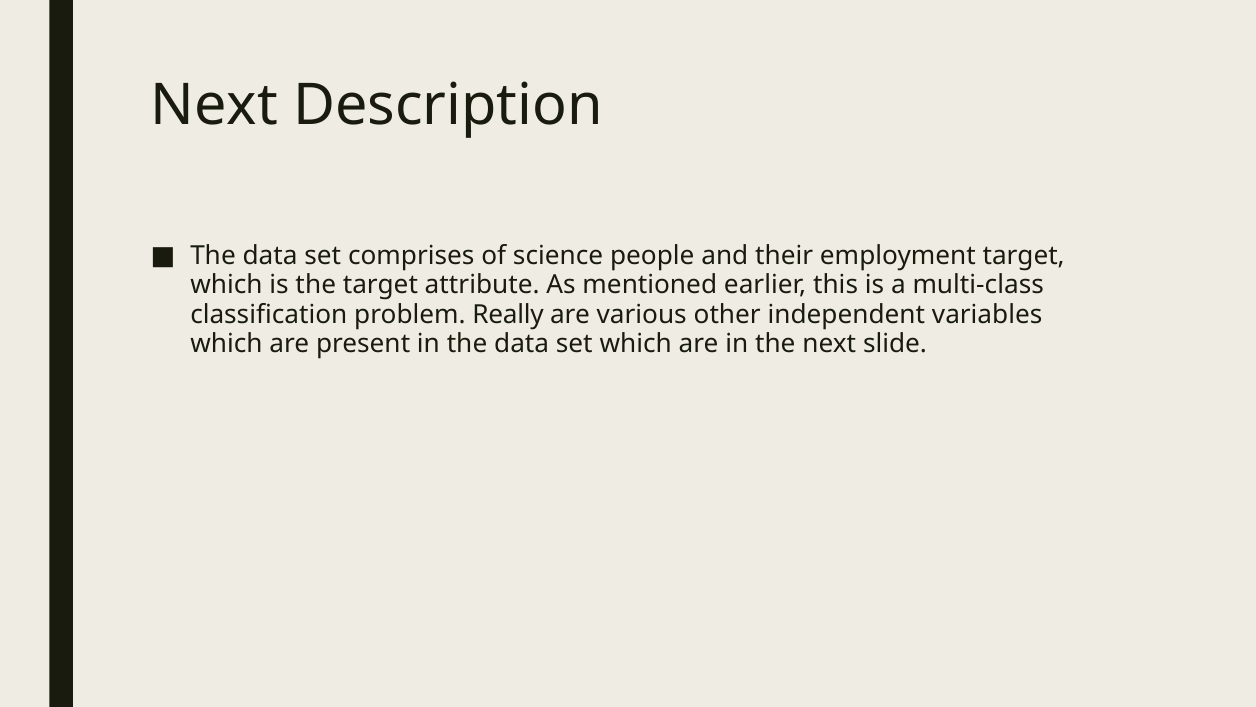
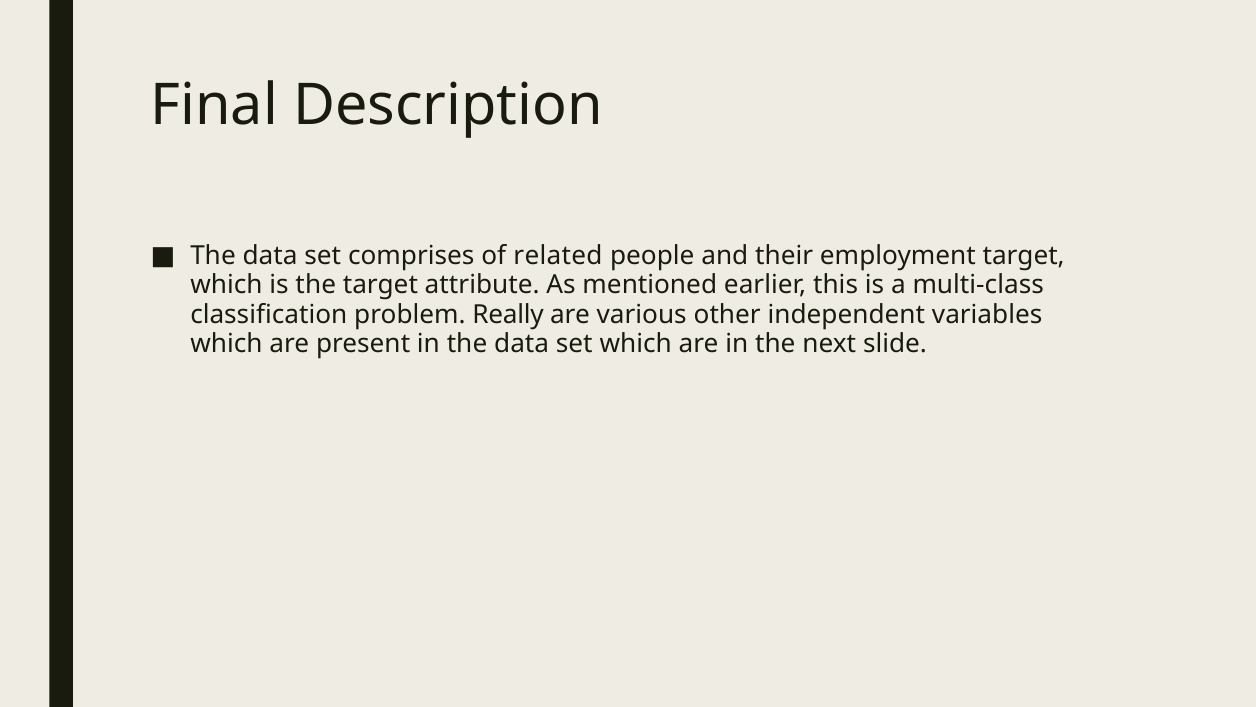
Next: Next -> Final (214, 106)
science: science -> related (558, 255)
